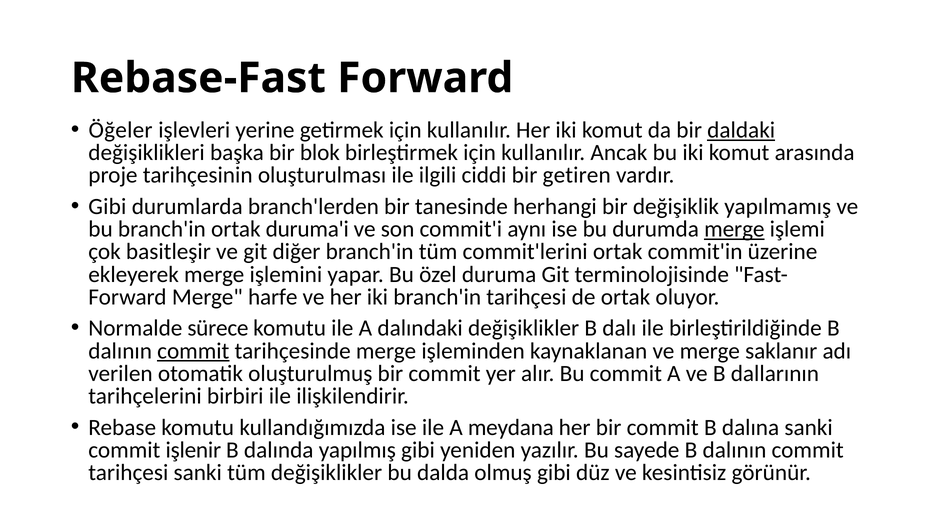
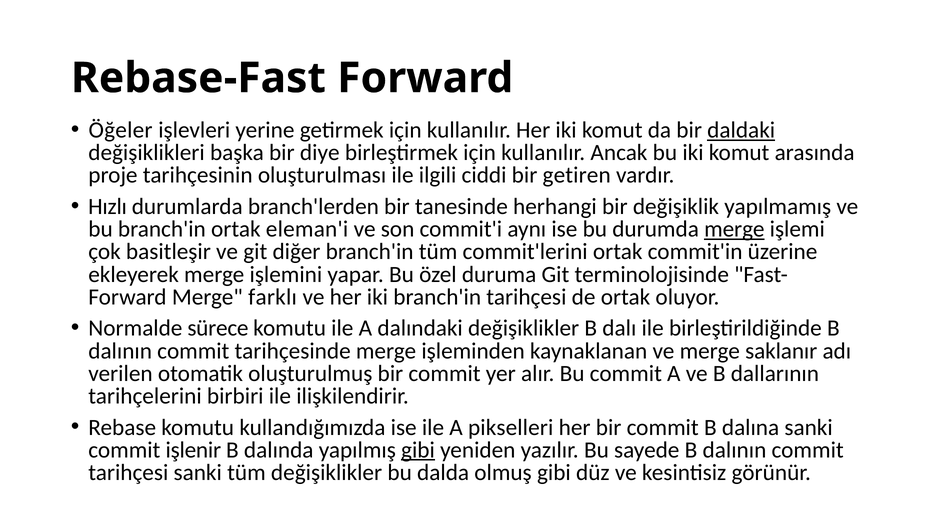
blok: blok -> diye (320, 153)
Gibi: Gibi -> Hızlı (108, 207)
duruma'i: duruma'i -> eleman'i (307, 229)
harfe: harfe -> farklı (273, 297)
commit underline: present -> none (193, 351)
meydana: meydana -> pikselleri (511, 427)
gibi underline: none -> present (418, 450)
